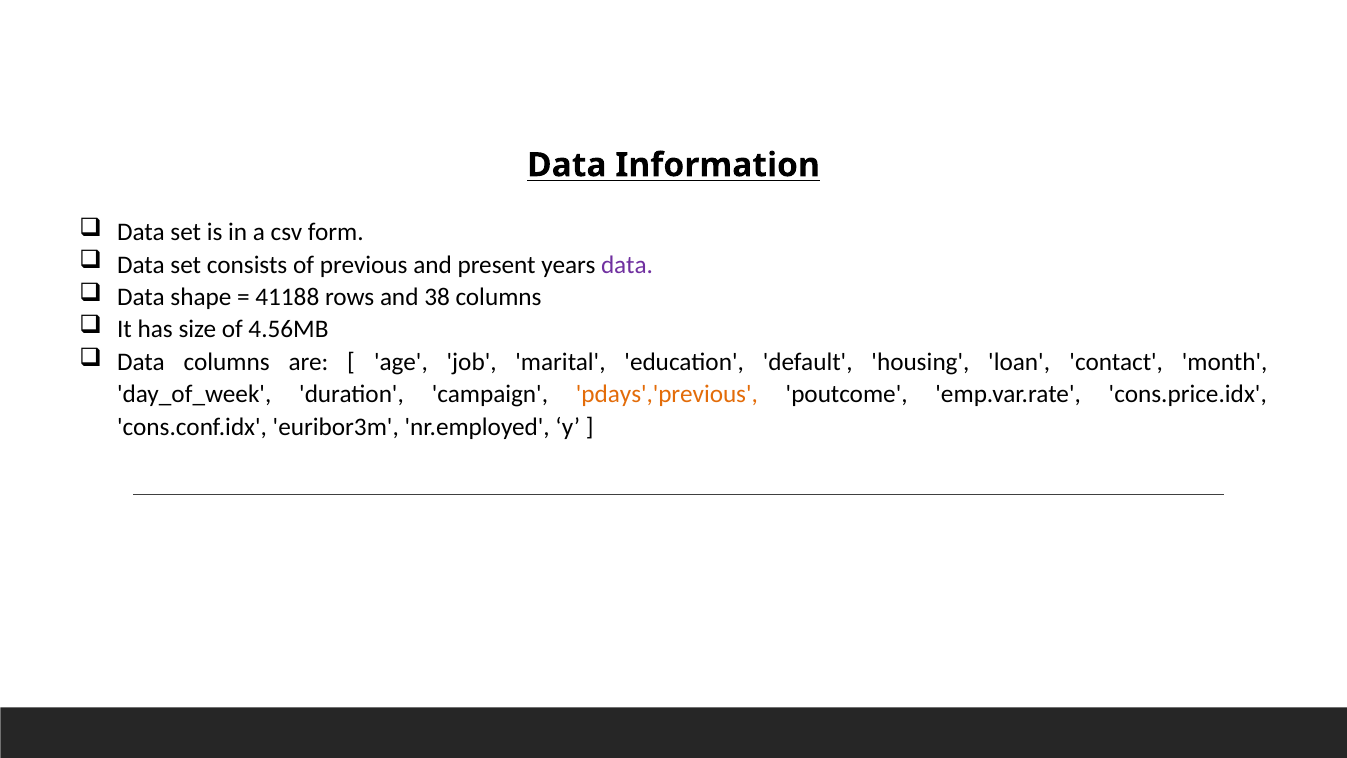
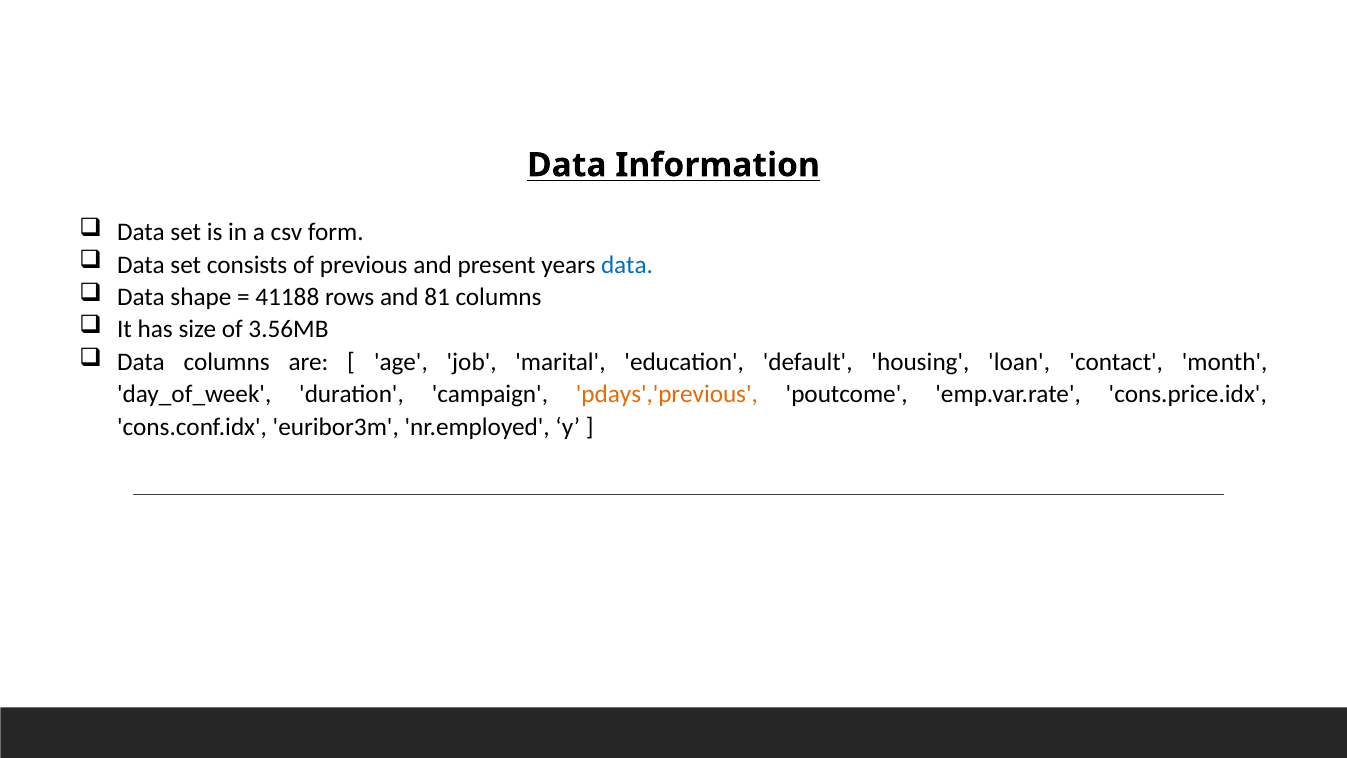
data colour: purple -> blue (627, 265)
38: 38 -> 81 (437, 297)
4.56MB: 4.56MB -> 3.56MB (288, 329)
